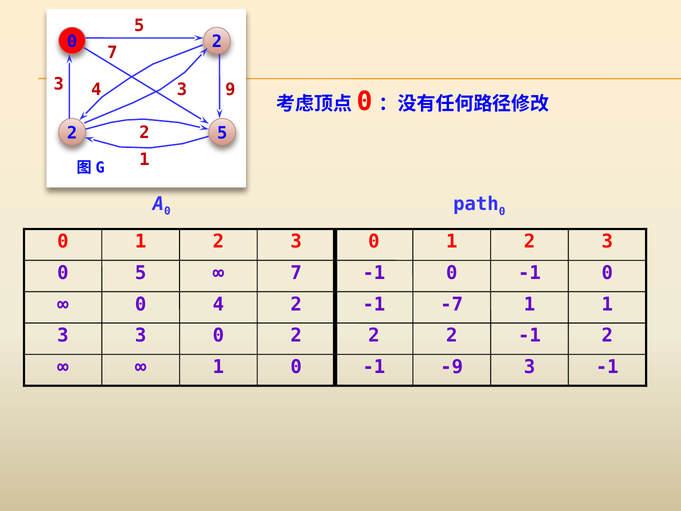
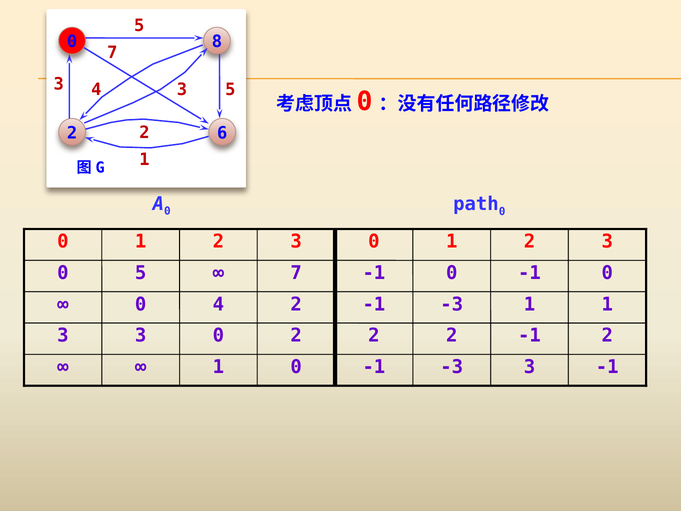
0 2: 2 -> 8 (217, 42)
3 9: 9 -> 5 (230, 90)
2 5: 5 -> 6 (222, 133)
-7: -7 -> -3 (452, 304)
-9: -9 -> -3 (452, 367)
